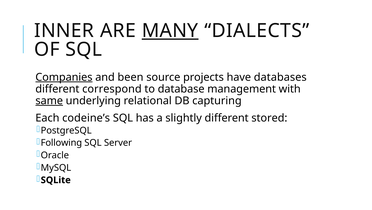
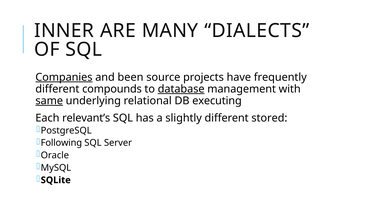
MANY underline: present -> none (170, 31)
databases: databases -> frequently (280, 77)
correspond: correspond -> compounds (112, 89)
database underline: none -> present (181, 89)
capturing: capturing -> executing (217, 100)
codeine’s: codeine’s -> relevant’s (86, 118)
